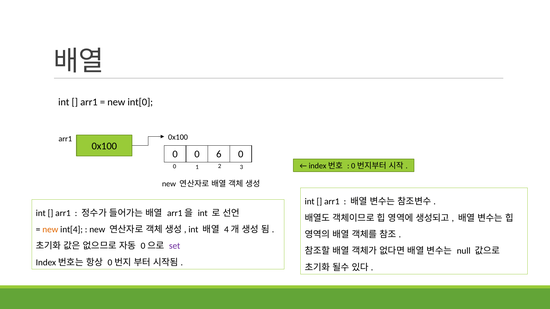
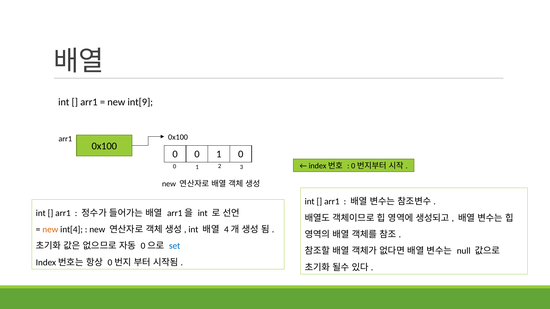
int[0: int[0 -> int[9 (140, 102)
0 0 6: 6 -> 1 (219, 154)
set colour: purple -> blue (175, 246)
